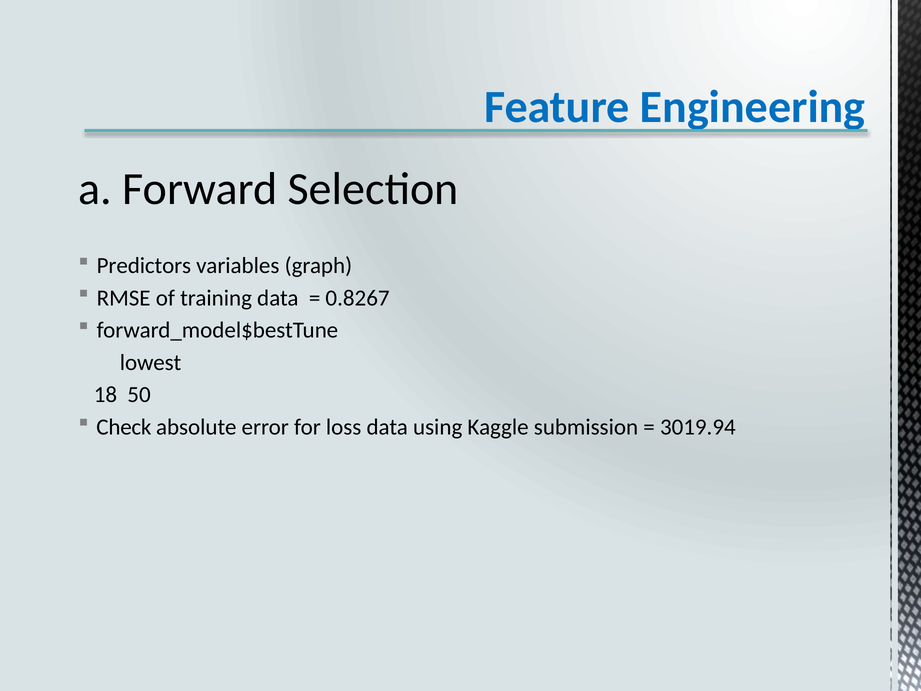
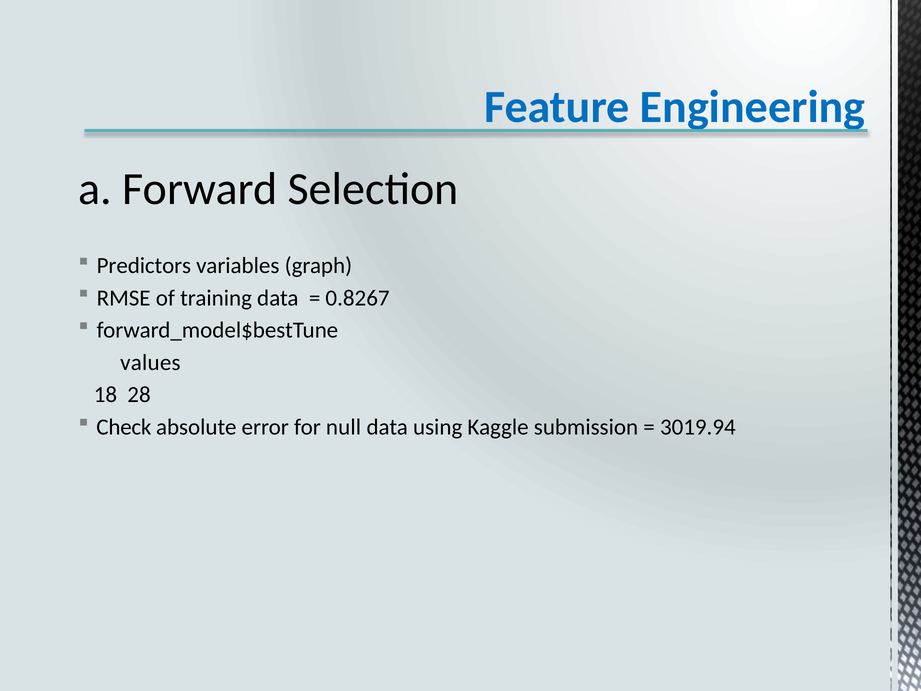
lowest: lowest -> values (150, 362)
50: 50 -> 28 (139, 395)
loss: loss -> null (344, 427)
